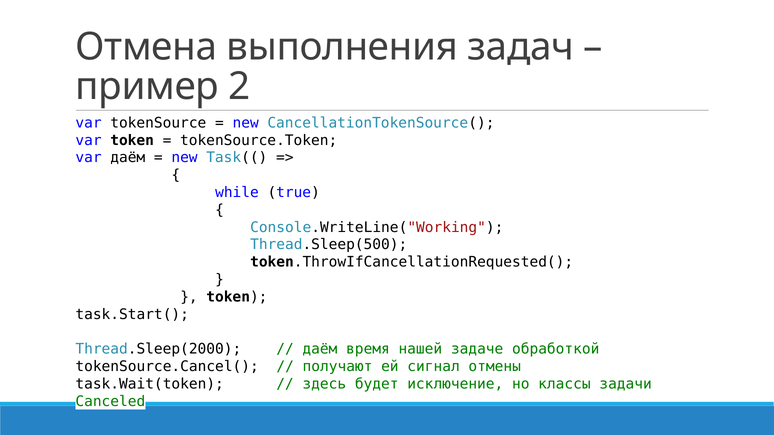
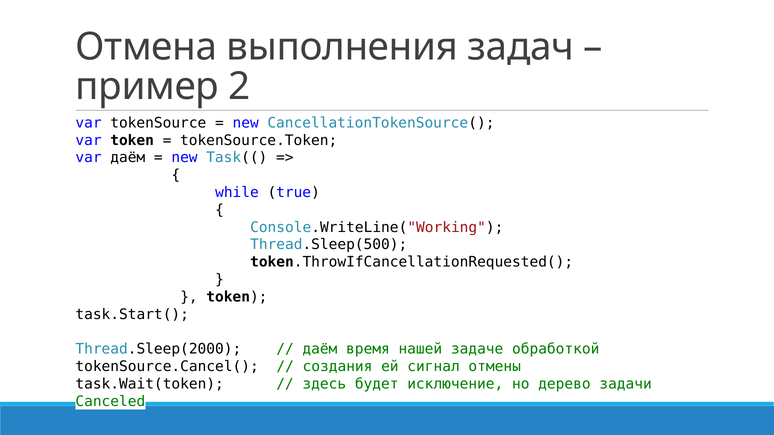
получают: получают -> создания (338, 367)
классы: классы -> дерево (564, 384)
